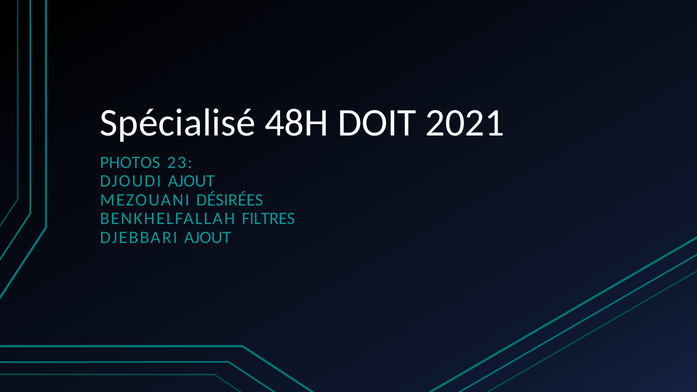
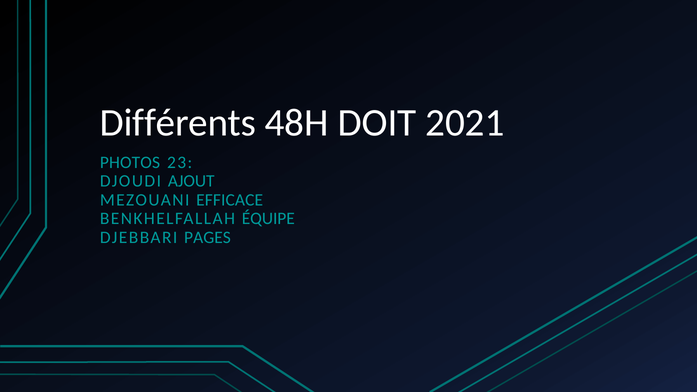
Spécialisé: Spécialisé -> Différents (178, 123)
DÉSIRÉES: DÉSIRÉES -> EFFICACE (230, 200)
FILTRES: FILTRES -> ÉQUIPE (268, 219)
DJEBBARI AJOUT: AJOUT -> PAGES (207, 238)
